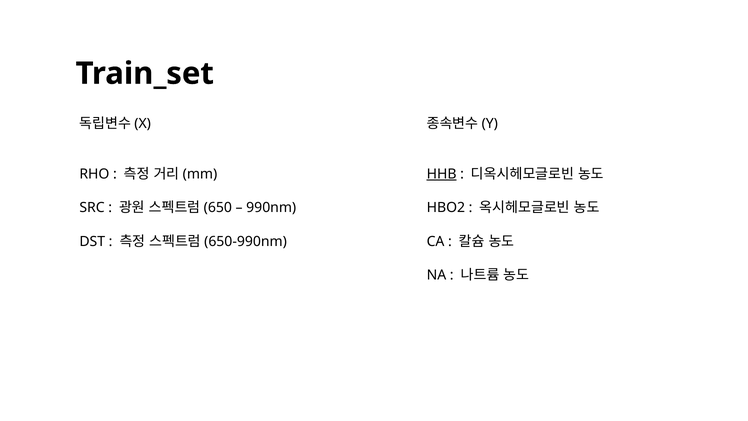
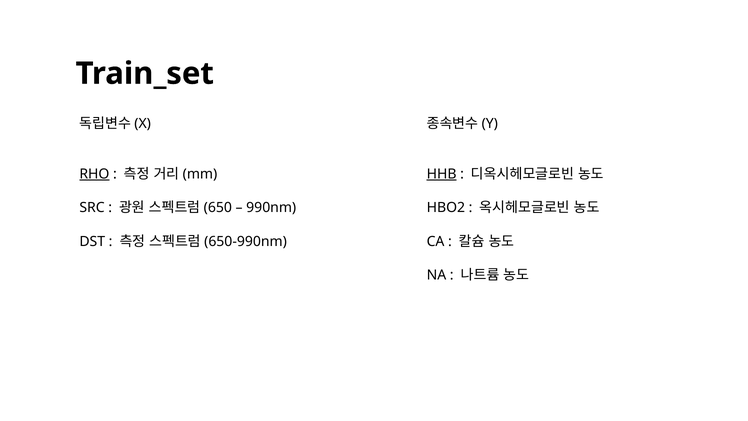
RHO underline: none -> present (94, 174)
